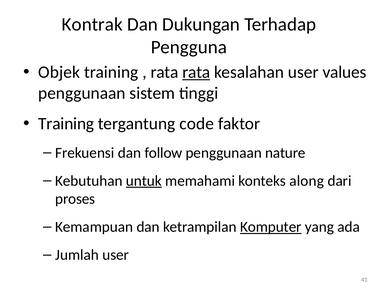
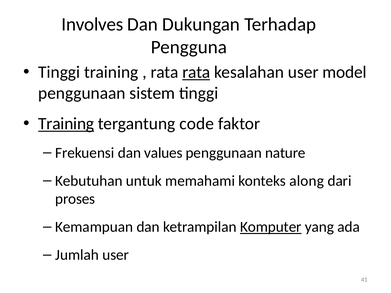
Kontrak: Kontrak -> Involves (92, 24)
Objek: Objek -> Tinggi (59, 72)
values: values -> model (344, 72)
Training underline: none -> present (66, 124)
follow: follow -> values (163, 153)
untuk underline: present -> none (144, 181)
